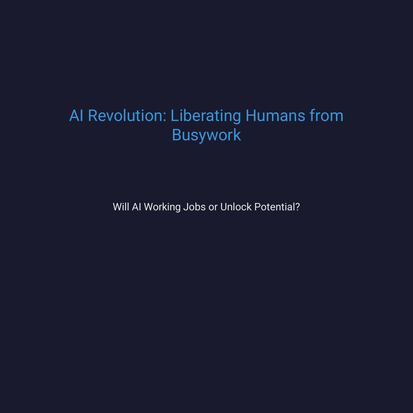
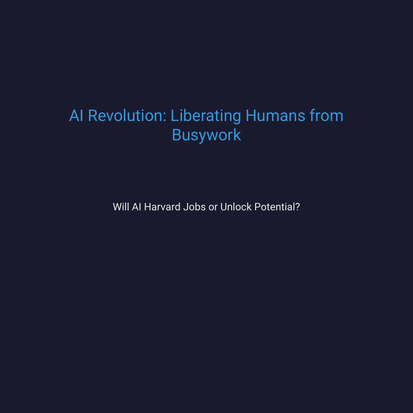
Working: Working -> Harvard (162, 207)
